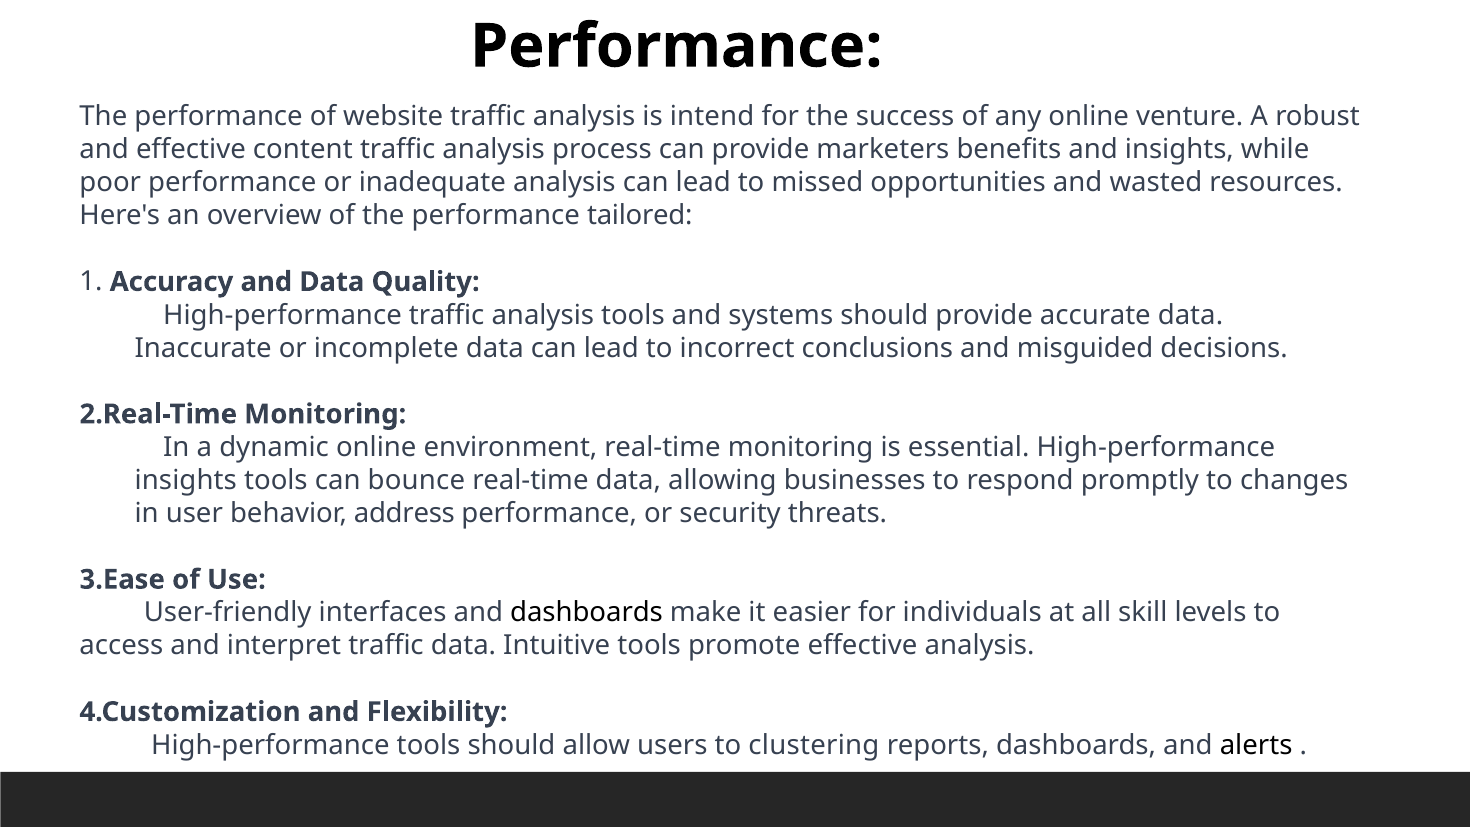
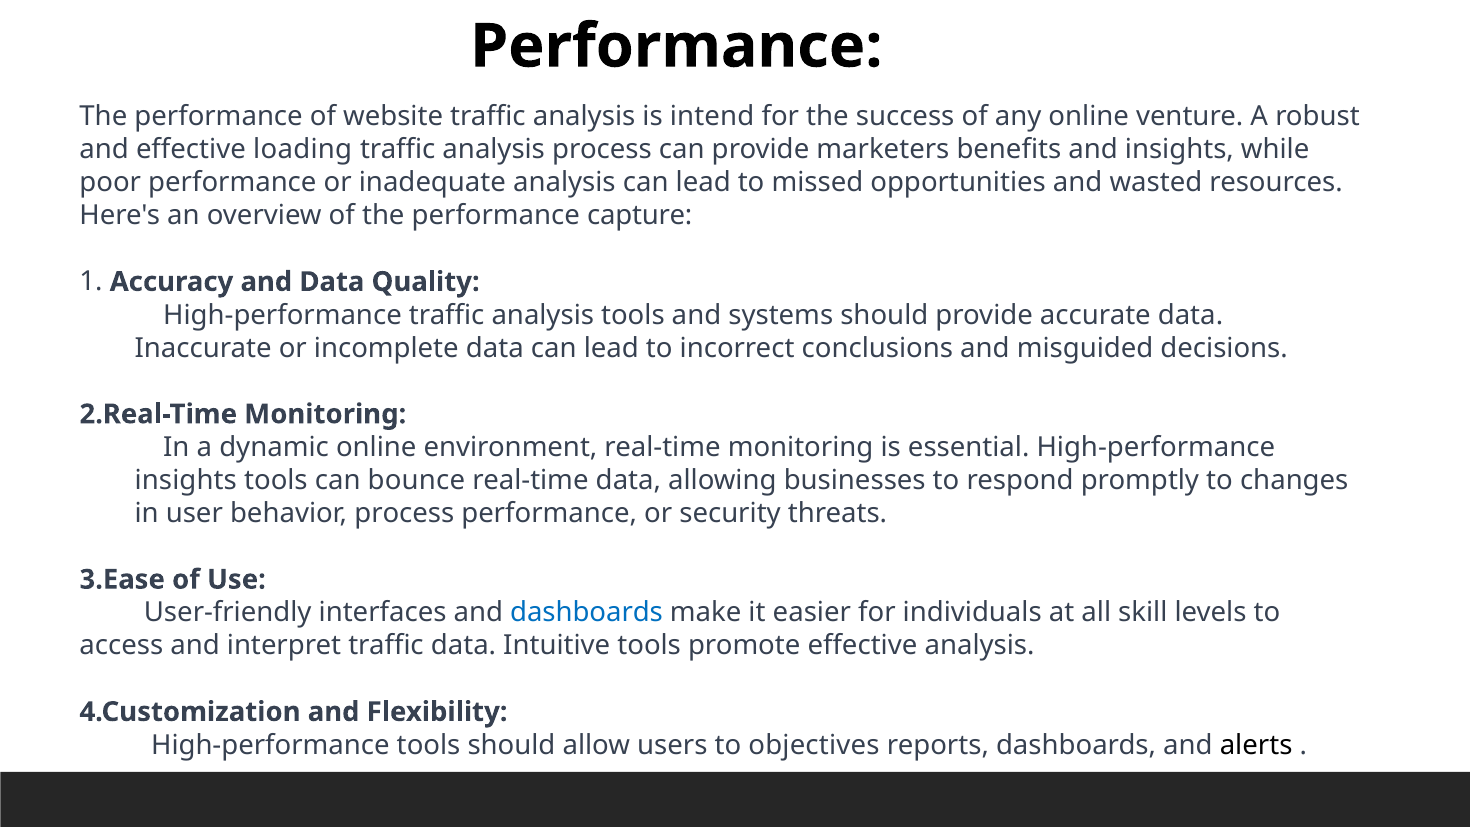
content: content -> loading (303, 150)
tailored: tailored -> capture (640, 216)
behavior address: address -> process (404, 513)
dashboards colour: black -> blue (587, 613)
clustering: clustering -> objectives (814, 745)
